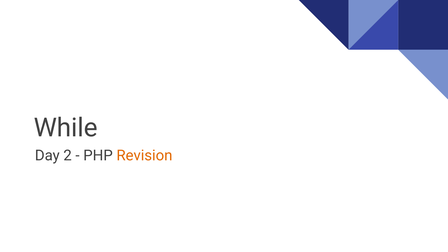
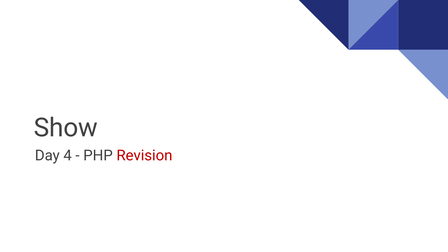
While: While -> Show (66, 128)
2: 2 -> 4 (68, 156)
Revision colour: orange -> red (144, 156)
